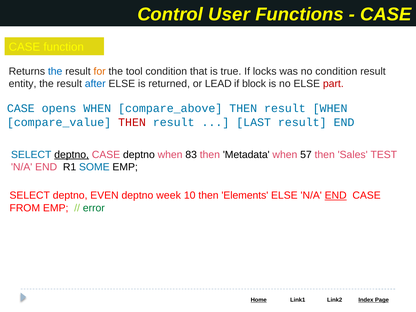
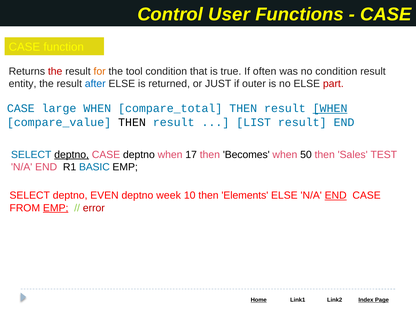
the colour: blue -> red (55, 71)
locks: locks -> often (265, 71)
LEAD: LEAD -> JUST (218, 84)
block: block -> outer (254, 84)
opens: opens -> large (59, 108)
compare_above: compare_above -> compare_total (170, 108)
WHEN underline: none -> present (330, 108)
THEN colour: red -> black (132, 122)
LAST: LAST -> LIST (254, 122)
83: 83 -> 17 (191, 155)
Metadata: Metadata -> Becomes (246, 155)
57: 57 -> 50 (306, 155)
SOME: SOME -> BASIC (94, 167)
EMP underline: none -> present (56, 208)
error colour: green -> red (94, 208)
